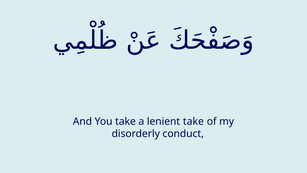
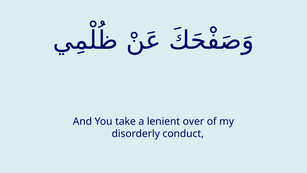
lenient take: take -> over (193, 121)
